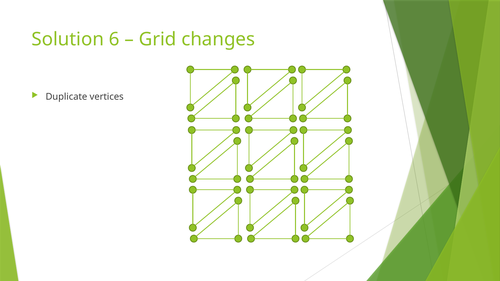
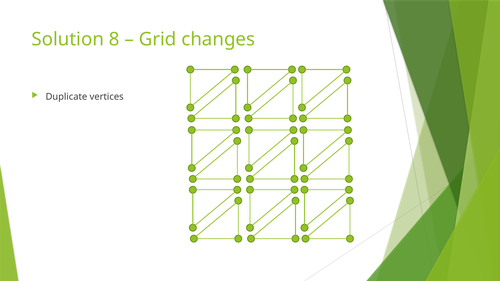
6: 6 -> 8 (114, 39)
